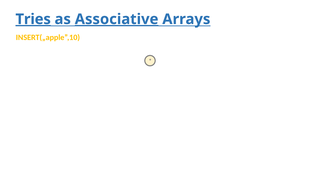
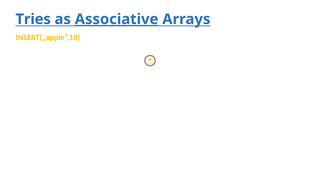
Tries underline: present -> none (33, 19)
